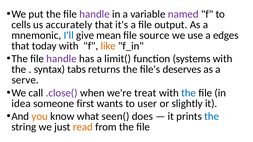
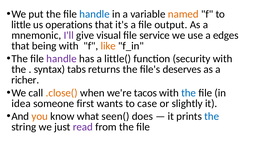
handle colour: purple -> blue (95, 14)
named colour: purple -> orange (183, 14)
cells: cells -> little (21, 25)
accurately: accurately -> operations (69, 25)
I'll colour: blue -> purple (69, 35)
mean: mean -> visual (109, 35)
source: source -> service (155, 35)
today: today -> being (44, 46)
limit(: limit( -> little( (118, 59)
systems: systems -> security (192, 59)
serve: serve -> richer (25, 80)
.close( colour: purple -> orange (62, 93)
treat: treat -> tacos (145, 93)
user: user -> case (147, 104)
read colour: orange -> purple (83, 127)
